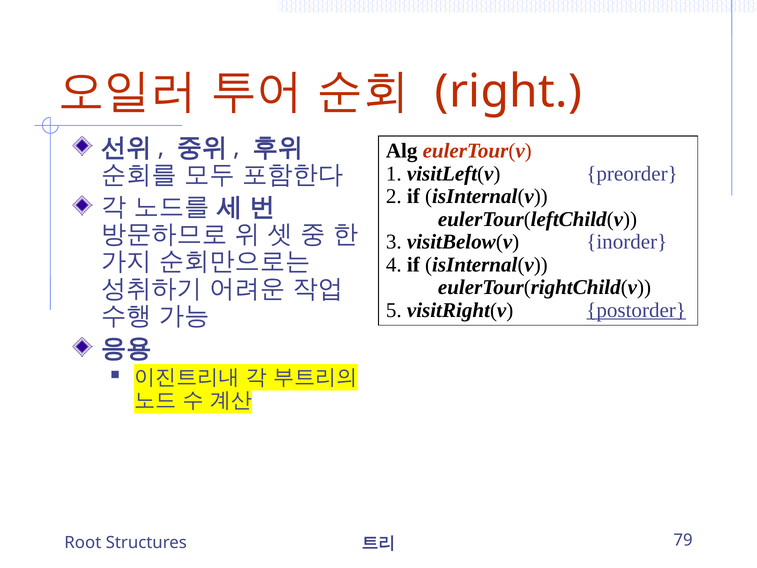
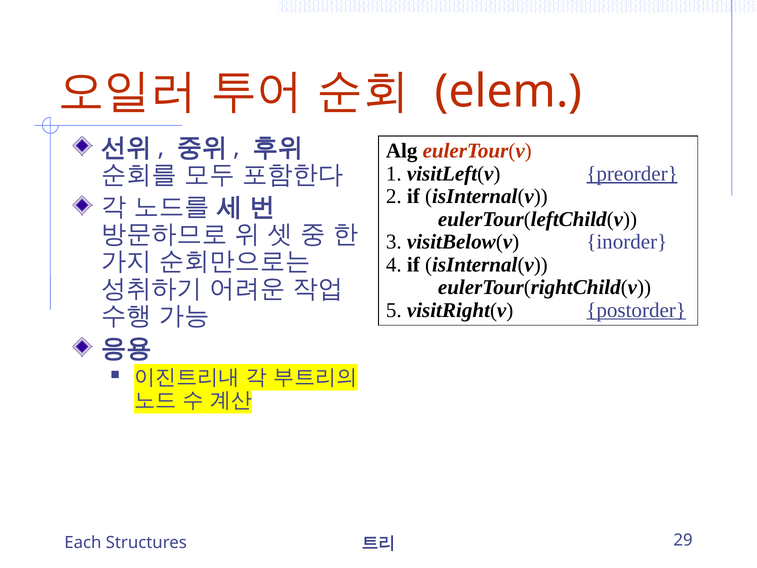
right: right -> elem (509, 92)
preorder underline: none -> present (632, 174)
Root: Root -> Each (83, 542)
79: 79 -> 29 (683, 540)
